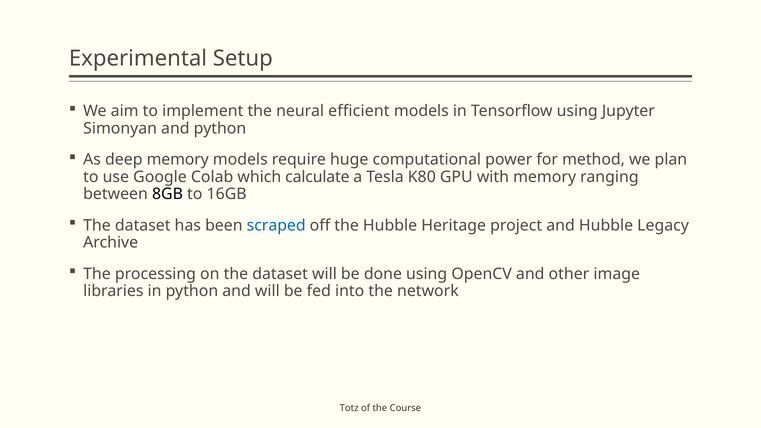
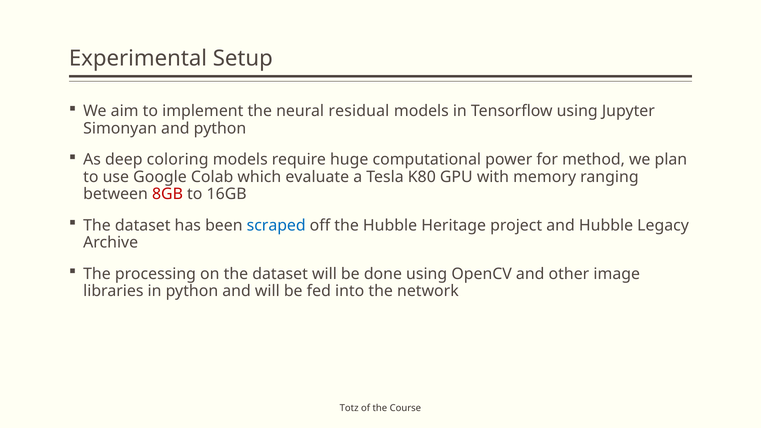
efficient: efficient -> residual (359, 111)
deep memory: memory -> coloring (178, 160)
calculate: calculate -> evaluate (317, 177)
8GB colour: black -> red (167, 194)
